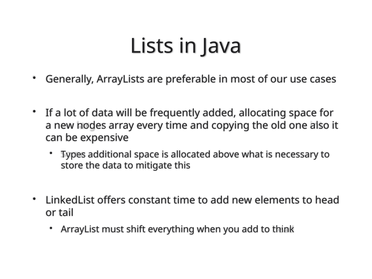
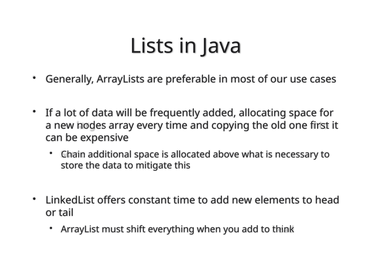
also: also -> first (320, 125)
Types: Types -> Chain (73, 155)
